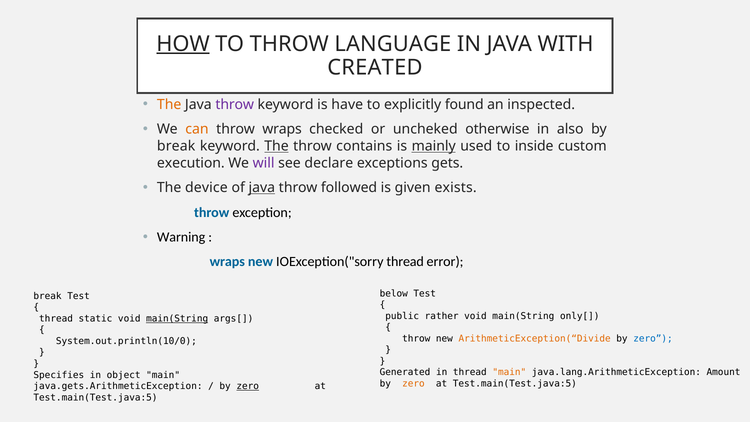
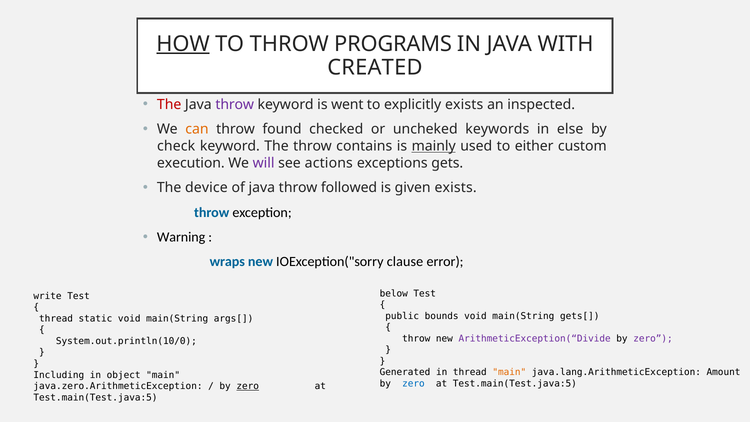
LANGUAGE: LANGUAGE -> PROGRAMS (393, 44)
The colour: orange -> red (169, 105)
have: have -> went (347, 105)
explicitly found: found -> exists (464, 105)
throw wraps: wraps -> found (282, 129)
otherwise: otherwise -> keywords (497, 129)
also: also -> else (570, 129)
break: break -> check (176, 146)
The underline: present -> none (276, 146)
inside: inside -> either (534, 146)
declare: declare -> actions (329, 163)
java underline: present -> none (262, 188)
IOException("sorry thread: thread -> clause (405, 262)
break: break -> write (48, 296)
rather: rather -> bounds (442, 316)
only[: only[ -> gets[ (580, 316)
main(String underline: present -> none (177, 319)
ArithmeticException(“Divide colour: orange -> purple (535, 338)
zero colour: blue -> purple (653, 338)
Specifies: Specifies -> Including (59, 375)
zero colour: orange -> blue (413, 383)
java.gets.ArithmeticException: java.gets.ArithmeticException -> java.zero.ArithmeticException (118, 386)
